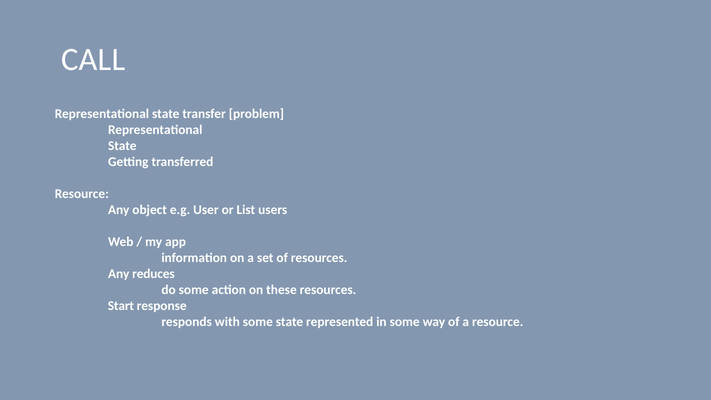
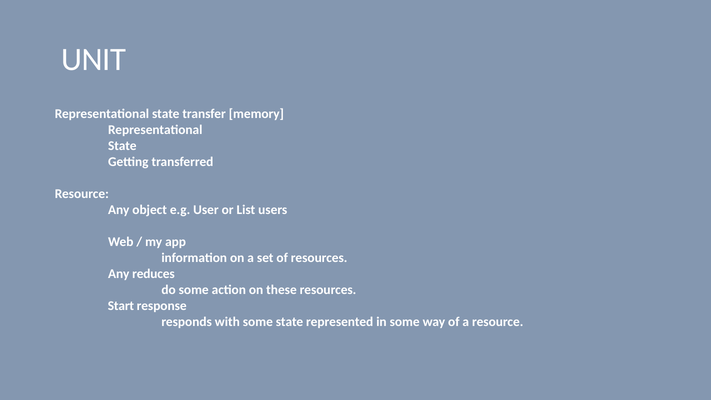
CALL: CALL -> UNIT (94, 60)
problem: problem -> memory (256, 114)
